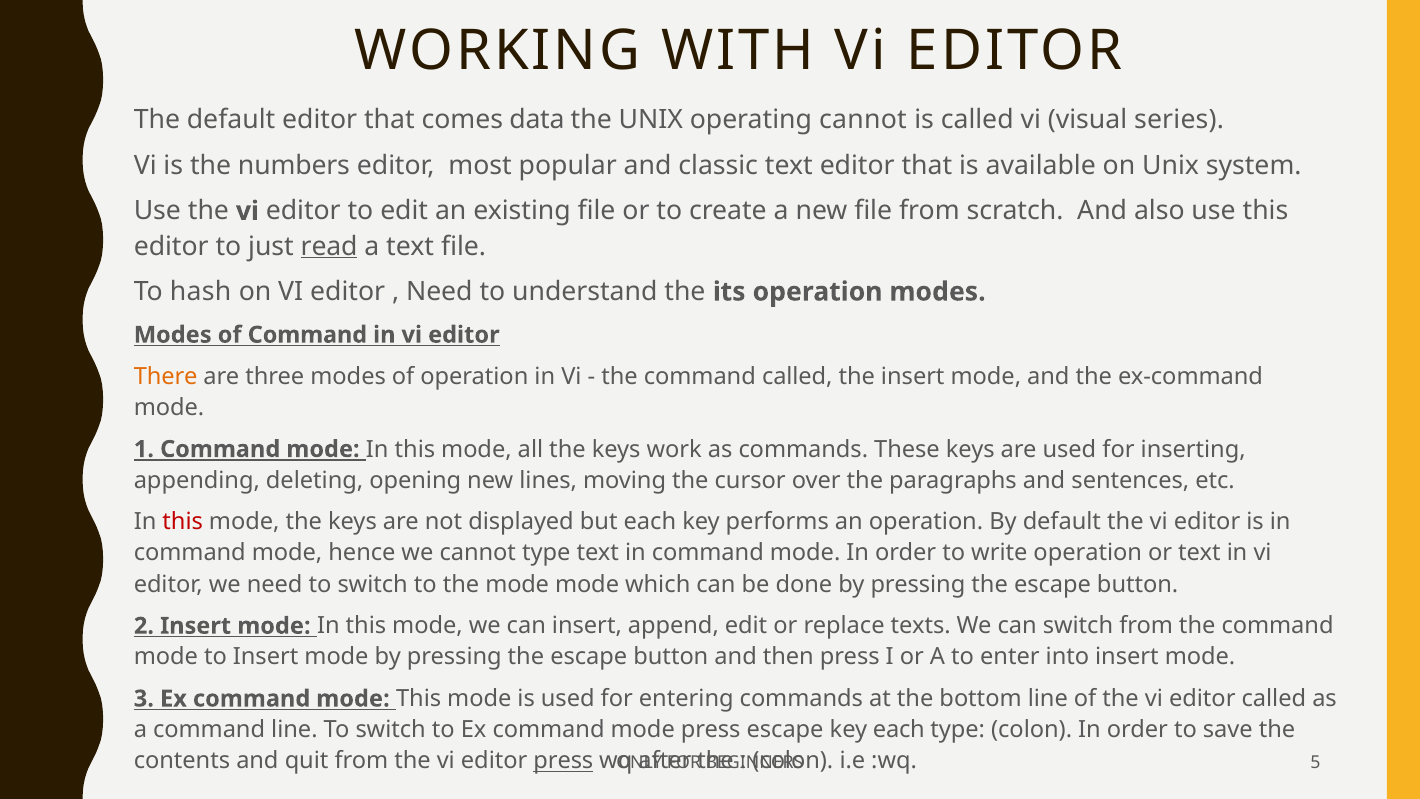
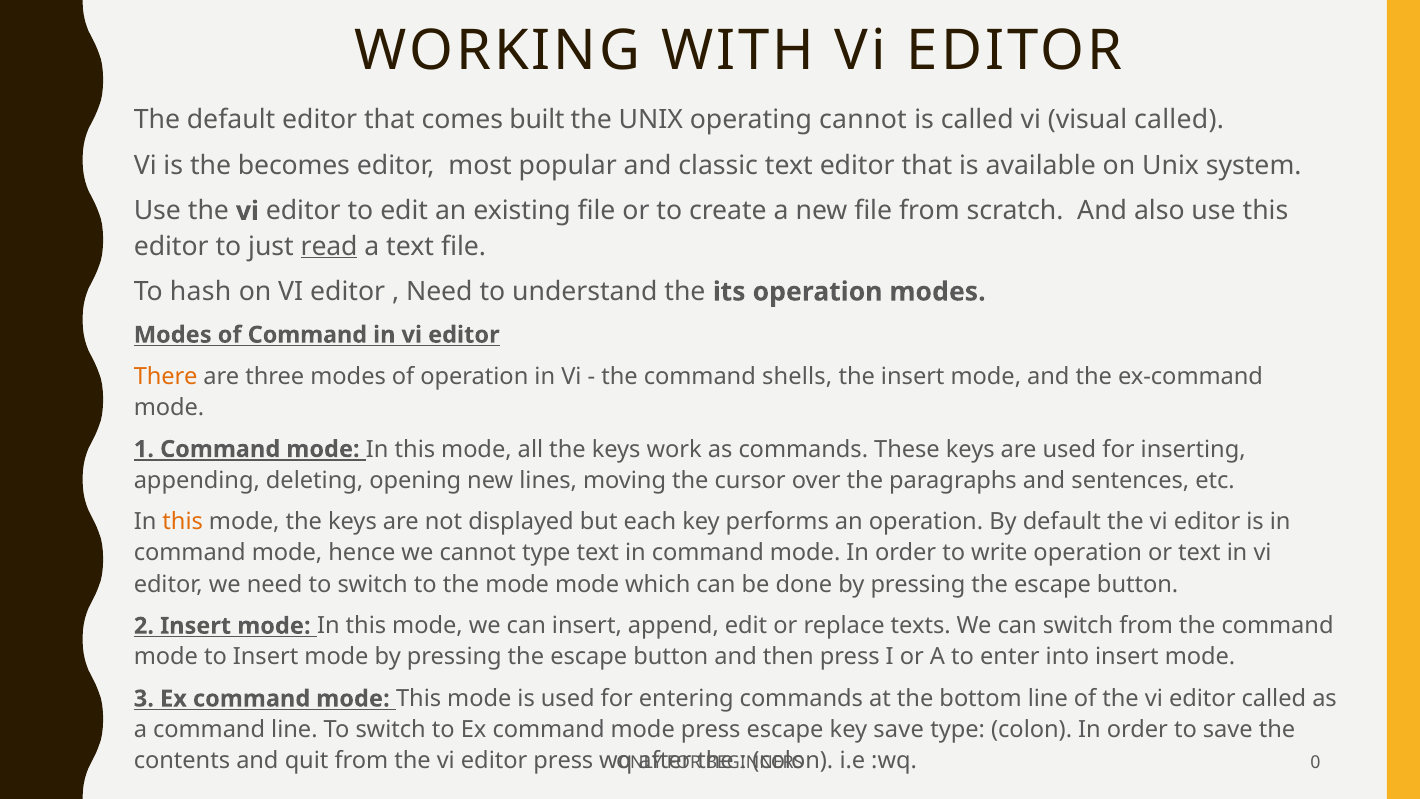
data: data -> built (537, 120)
visual series: series -> called (1179, 120)
numbers: numbers -> becomes (294, 166)
command called: called -> shells (797, 376)
this colour: red -> orange (183, 522)
key each: each -> save (899, 730)
press underline: present -> none (563, 761)
5: 5 -> 0 (1316, 762)
